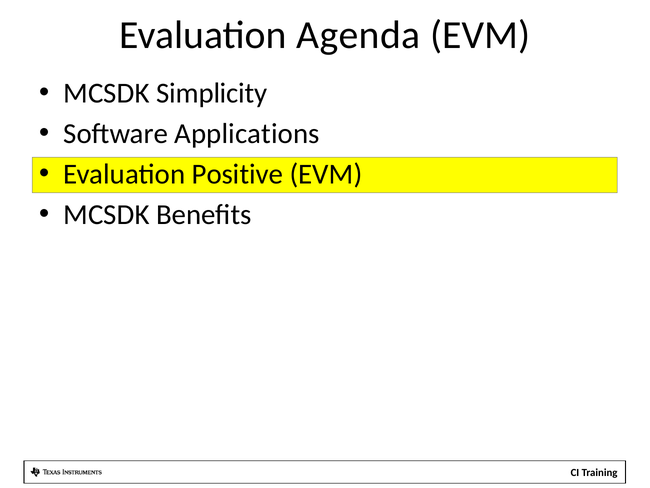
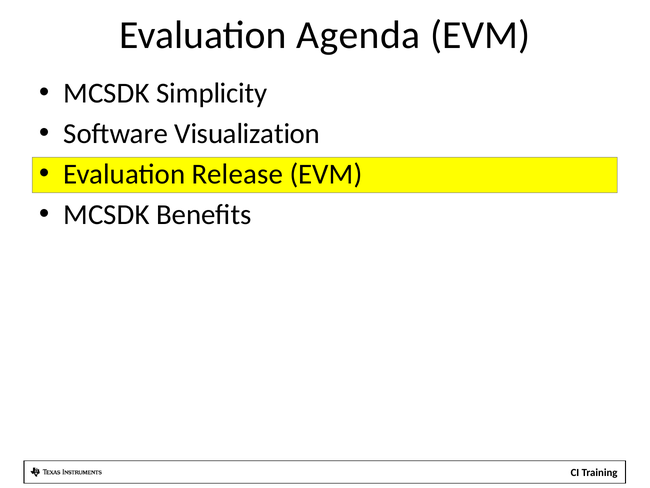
Applications: Applications -> Visualization (247, 133)
Positive: Positive -> Release (237, 174)
